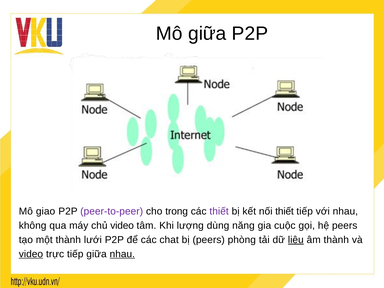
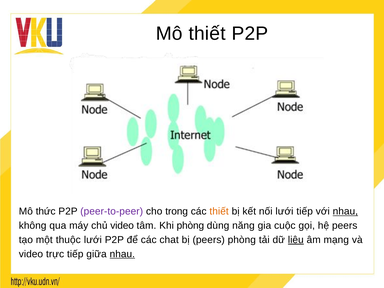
Mô giữa: giữa -> thiết (207, 34)
giao: giao -> thức (46, 211)
thiết colour: purple -> orange (219, 211)
nối thiết: thiết -> lưới (284, 211)
nhau underline: none -> present (345, 211)
Khi lượng: lượng -> phòng (190, 226)
một thành: thành -> thuộc (68, 240)
âm thành: thành -> mạng (336, 240)
video underline: present -> none (31, 254)
